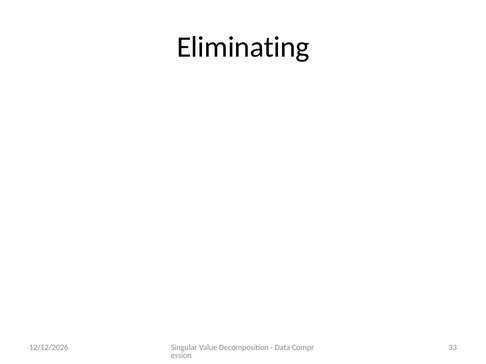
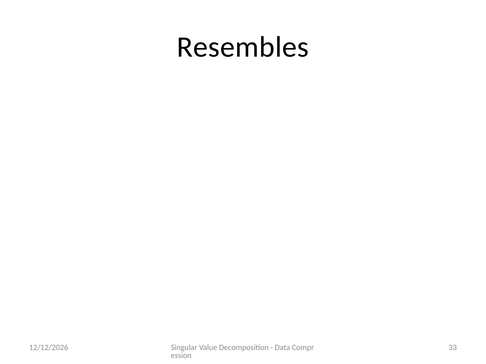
Eliminating: Eliminating -> Resembles (243, 47)
